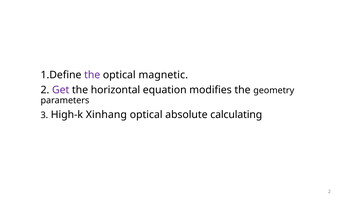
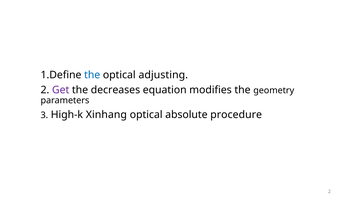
the colour: purple -> blue (92, 75)
magnetic: magnetic -> adjusting (163, 75)
horizontal: horizontal -> decreases (115, 90)
calculating: calculating -> procedure (236, 115)
